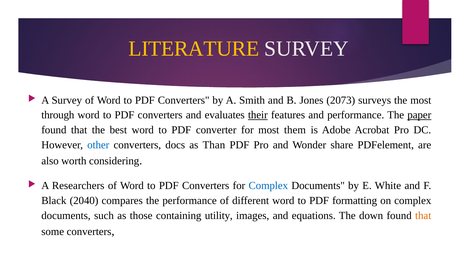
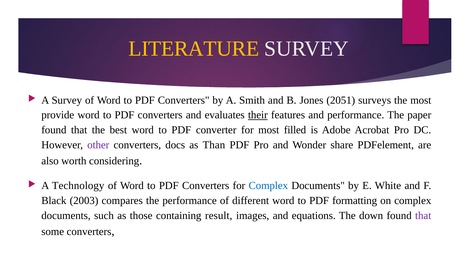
2073: 2073 -> 2051 (341, 100)
through: through -> provide (58, 115)
paper underline: present -> none (419, 115)
them: them -> filled (295, 130)
other colour: blue -> purple (98, 144)
Researchers: Researchers -> Technology (78, 185)
2040: 2040 -> 2003 (84, 200)
utility: utility -> result (219, 215)
that colour: orange -> purple (423, 215)
